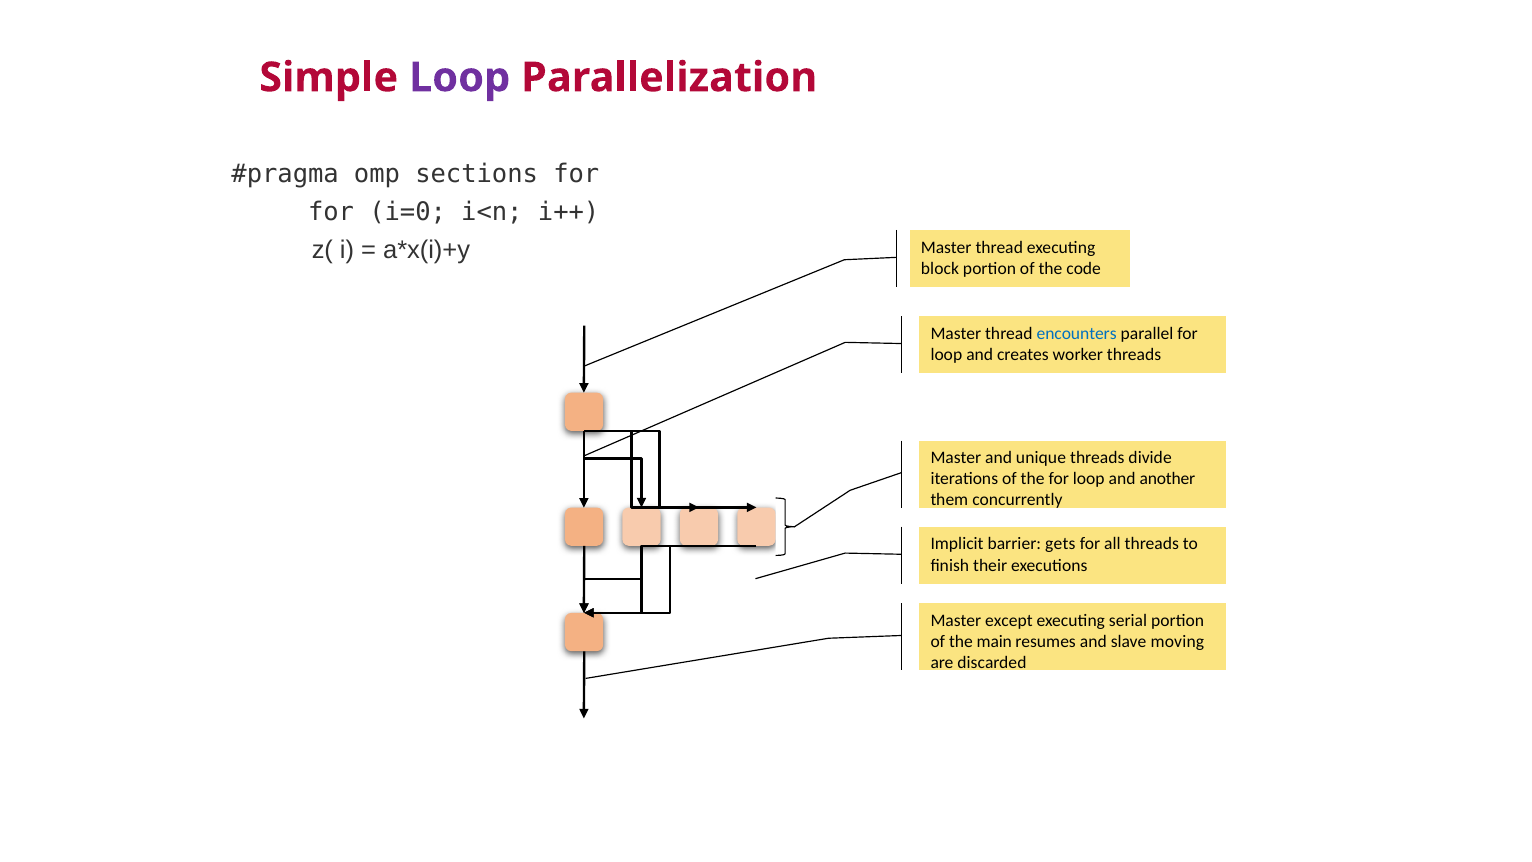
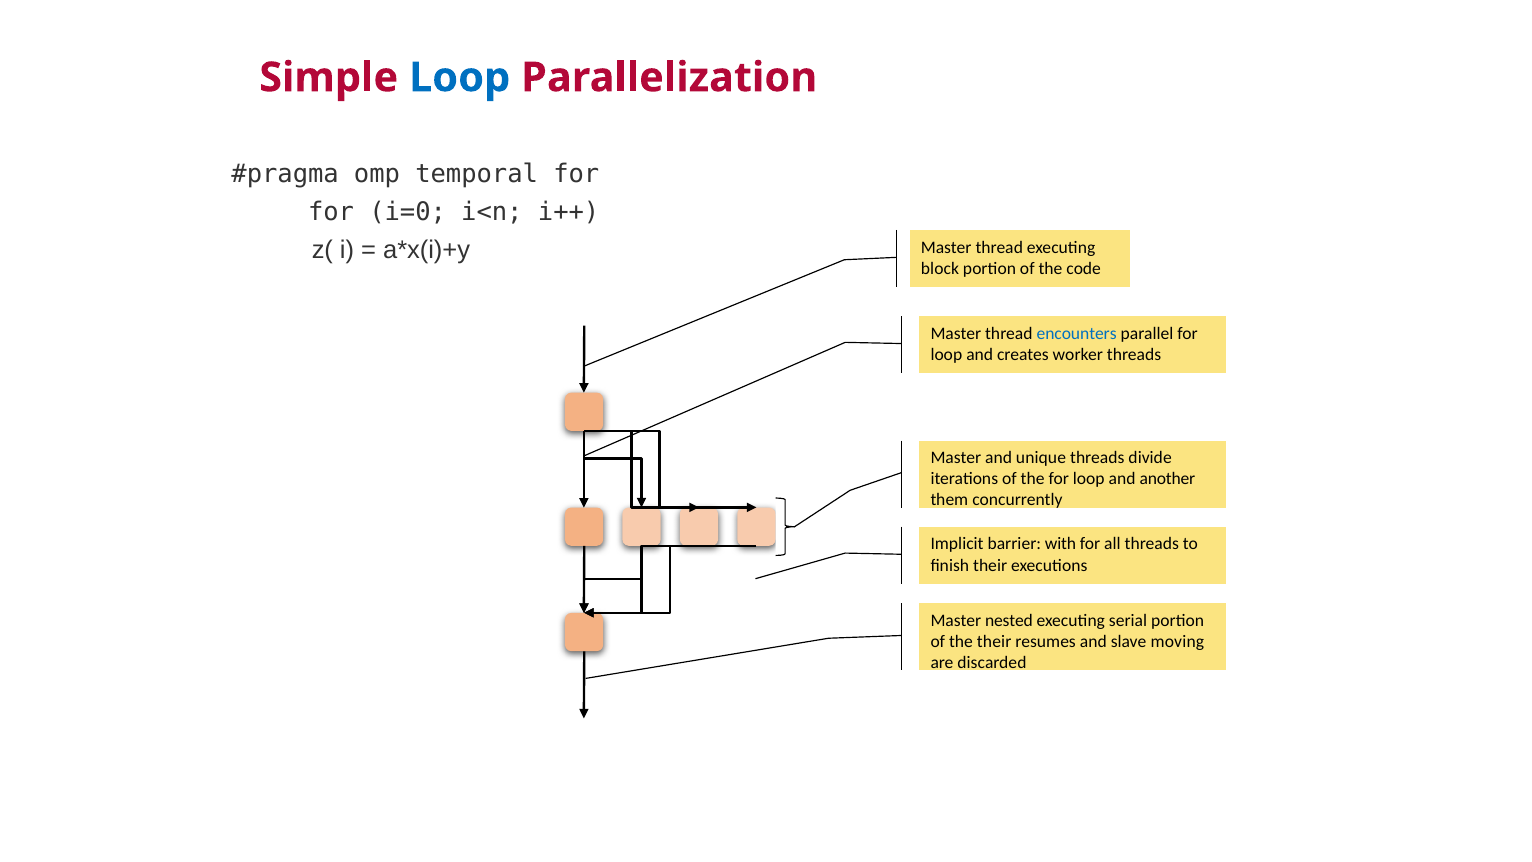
Loop colour: purple -> blue (460, 78)
sections: sections -> temporal (477, 174)
gets: gets -> with (1060, 544)
except: except -> nested (1009, 621)
the main: main -> their (994, 642)
